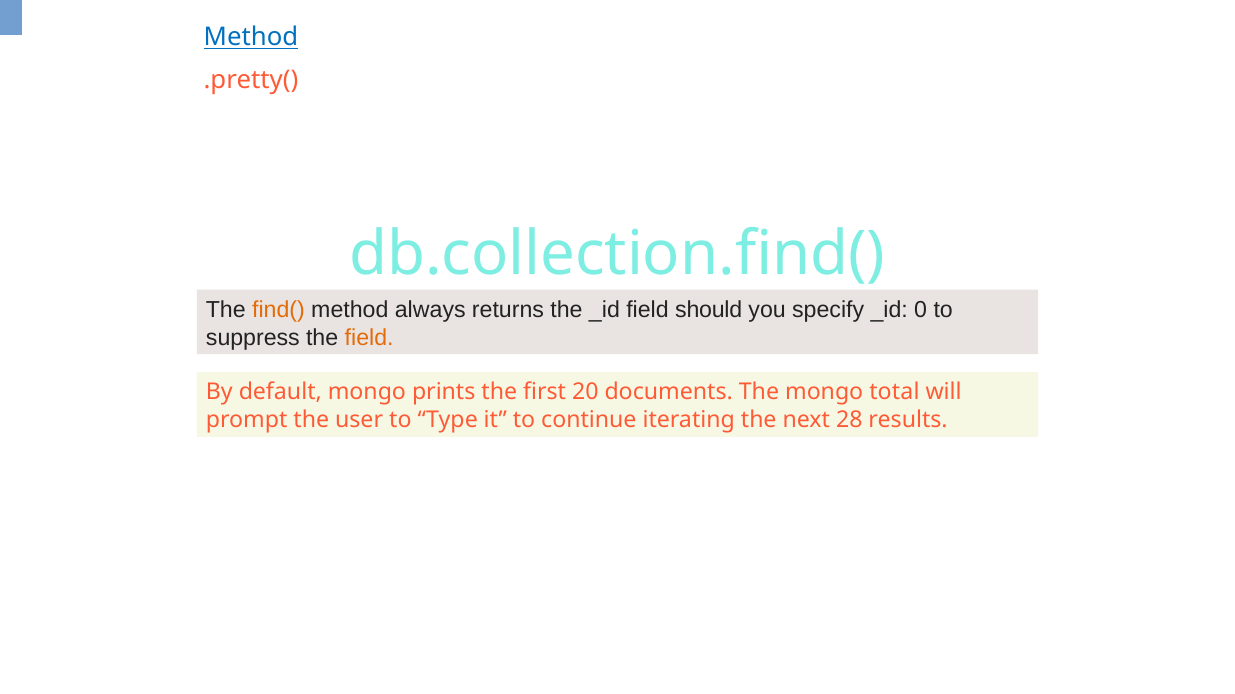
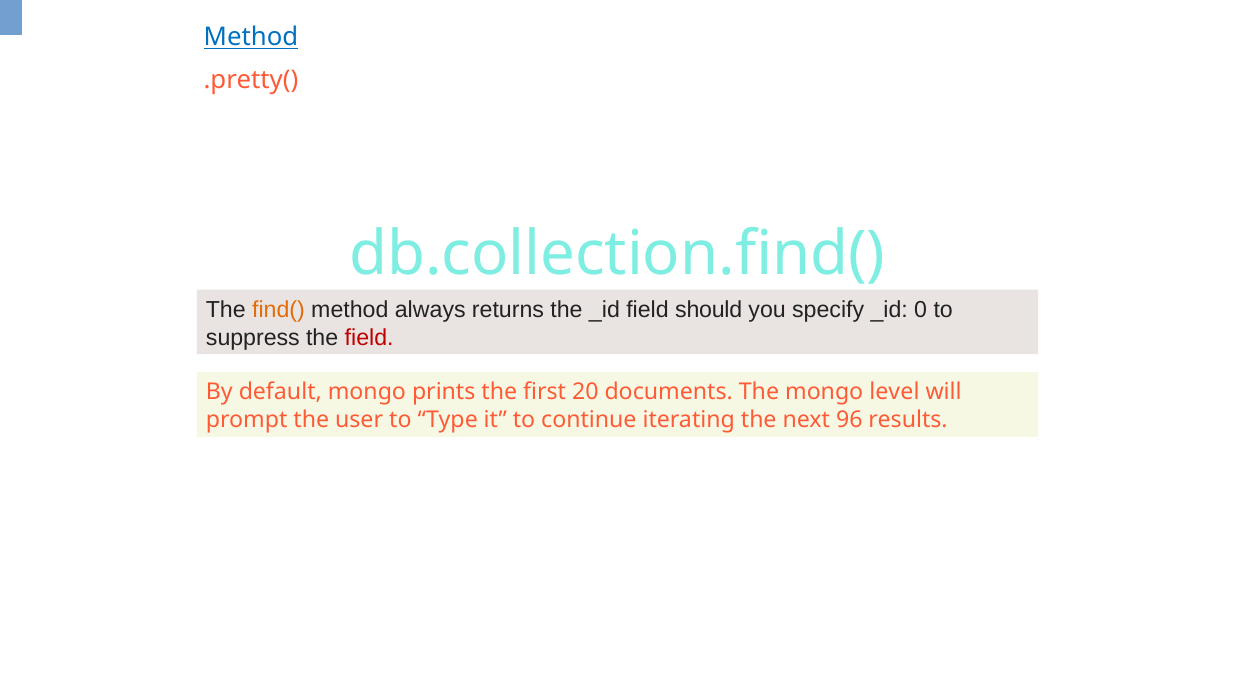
field colour: orange -> red (369, 338)
total: total -> level (894, 393)
28: 28 -> 96 (849, 420)
